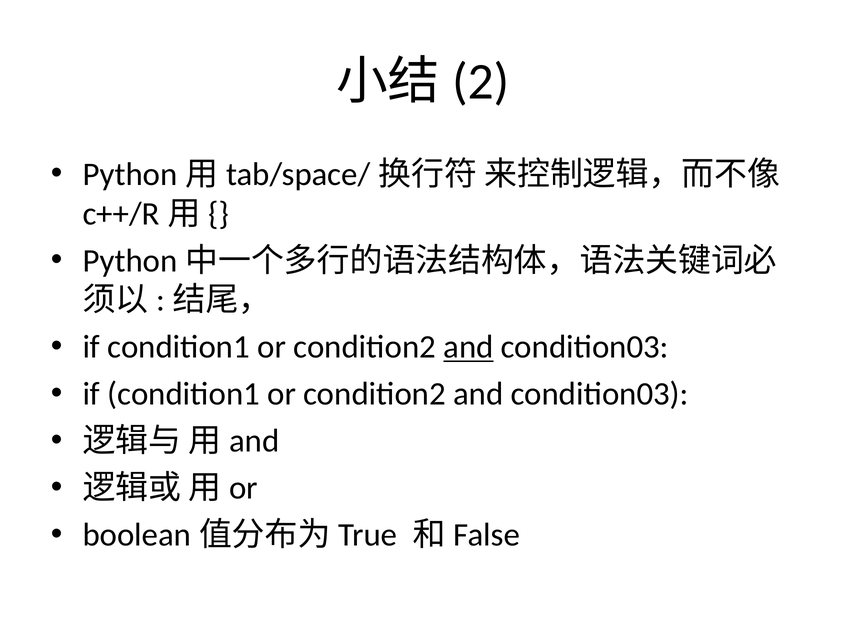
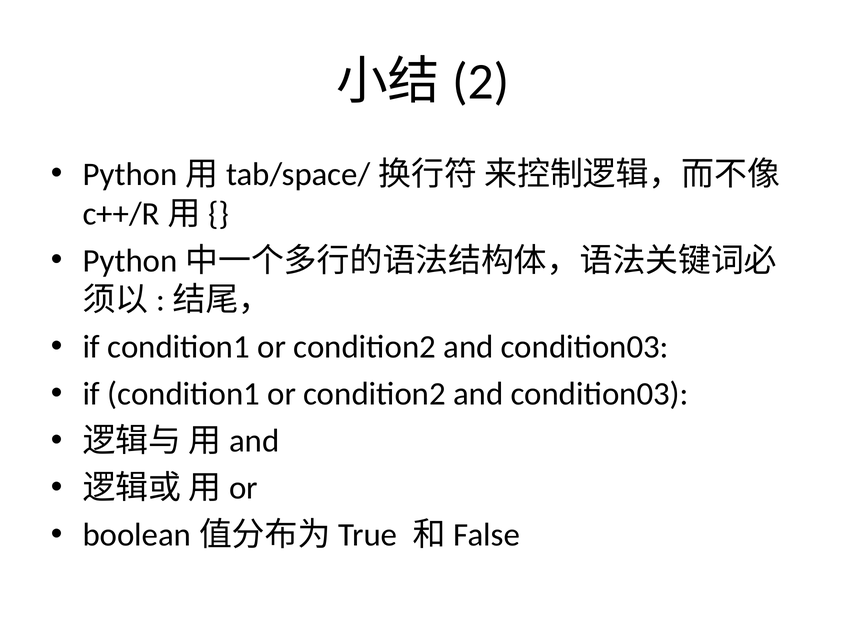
and underline: present -> none (468, 347)
